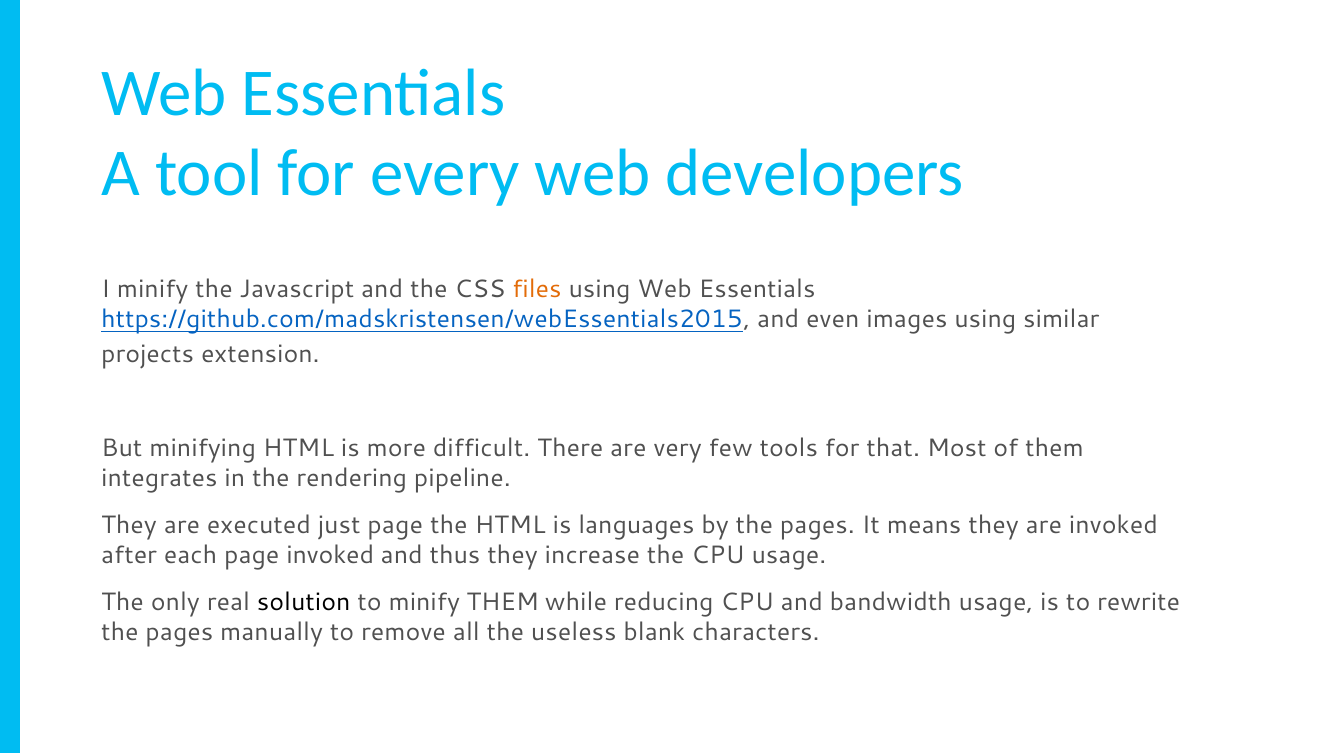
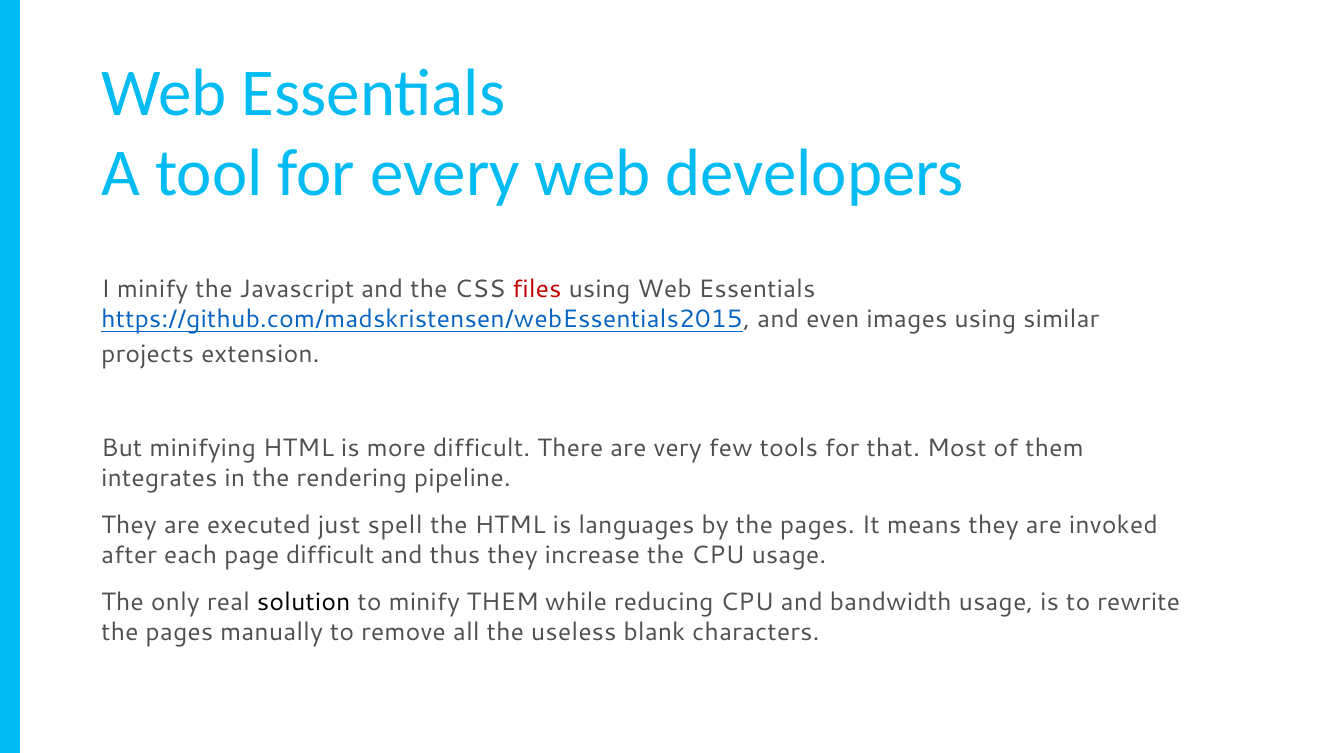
files colour: orange -> red (537, 289)
just page: page -> spell (395, 525)
page invoked: invoked -> difficult (330, 555)
